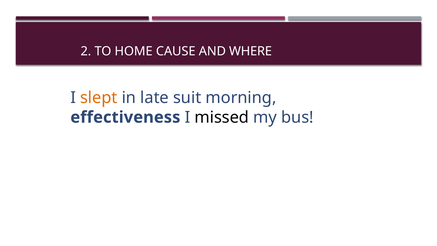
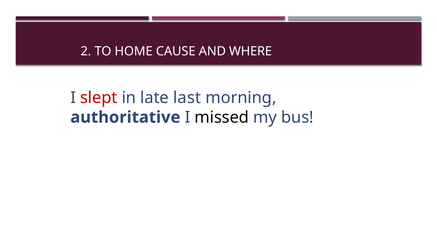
slept colour: orange -> red (99, 98)
suit: suit -> last (187, 98)
effectiveness: effectiveness -> authoritative (125, 117)
